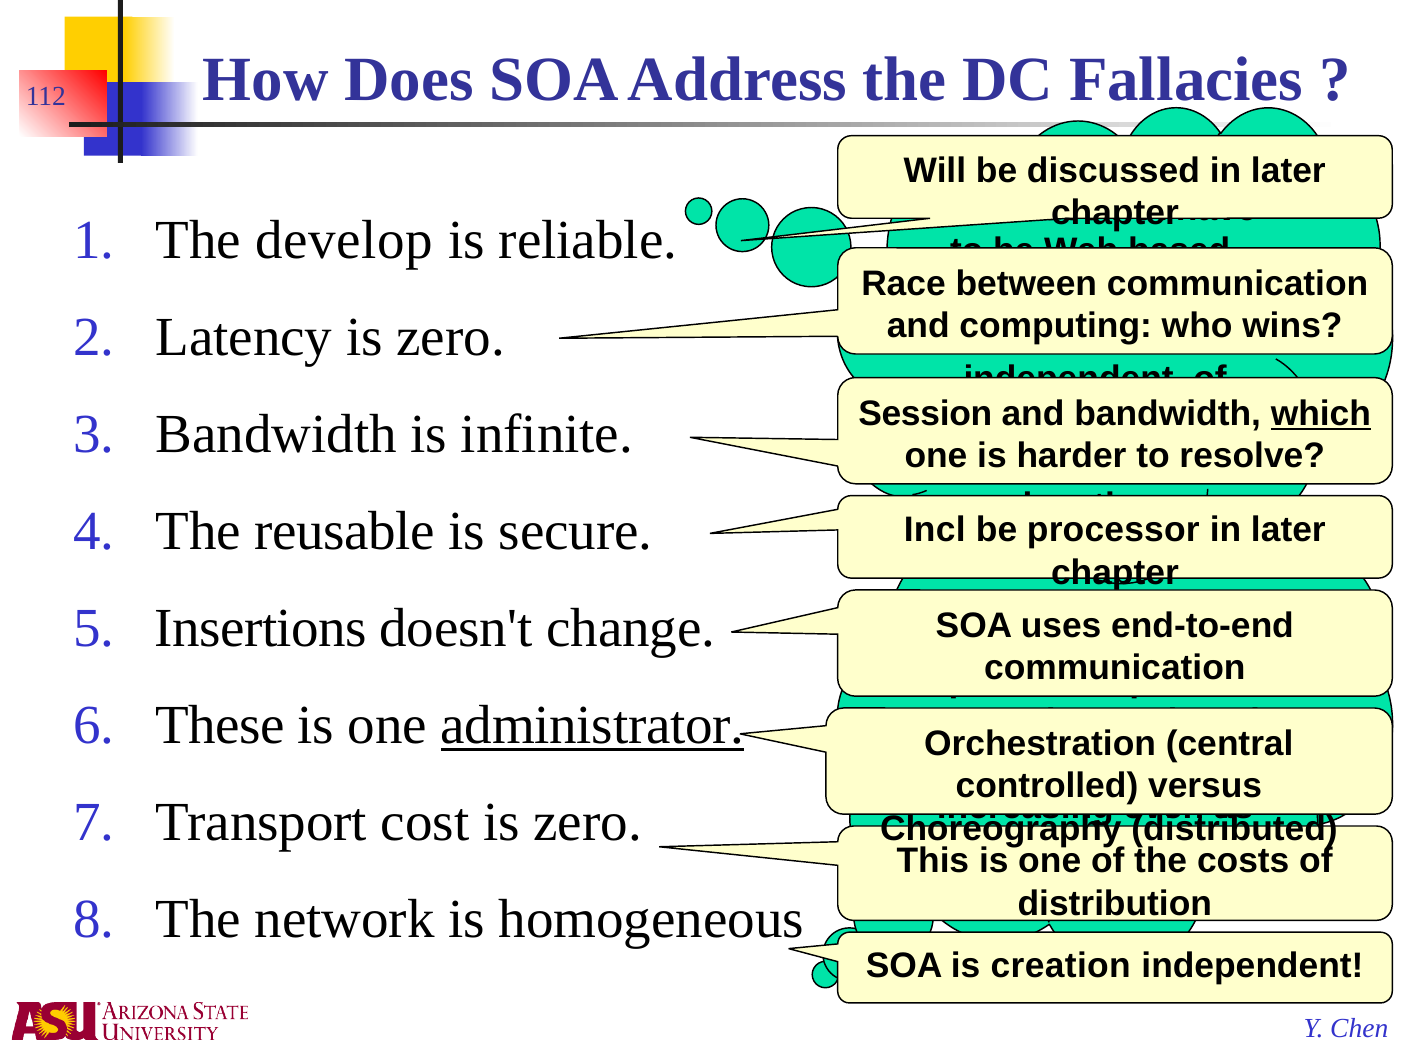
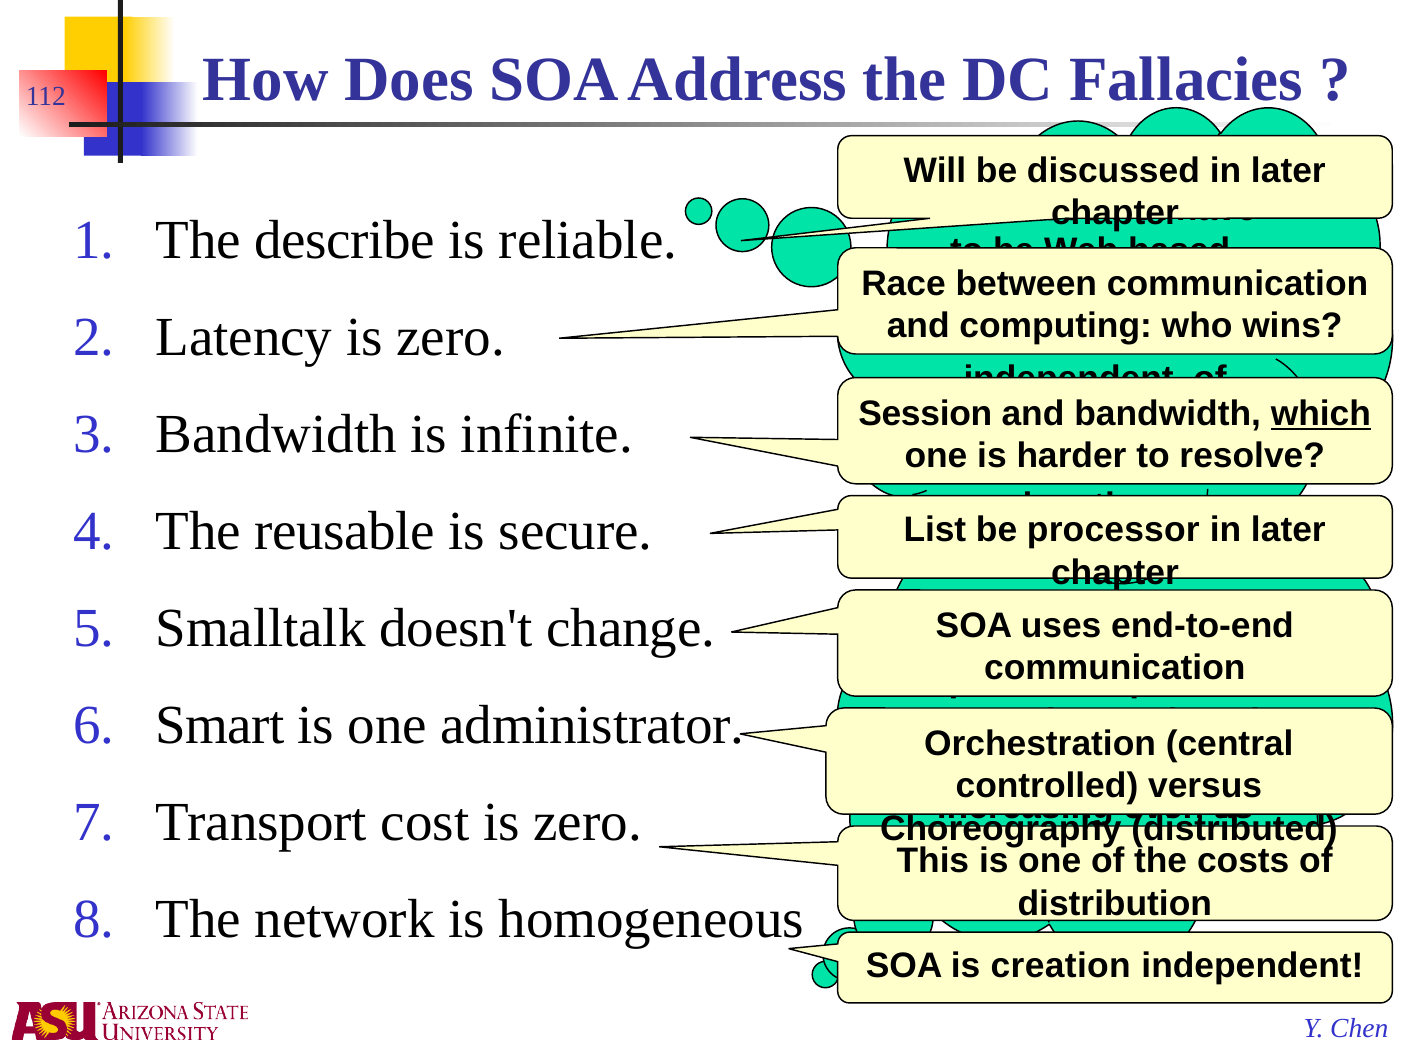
develop: develop -> describe (345, 241)
Incl: Incl -> List (935, 530)
Insertions: Insertions -> Smalltalk (261, 629)
These: These -> Smart (220, 726)
administrator underline: present -> none (593, 726)
